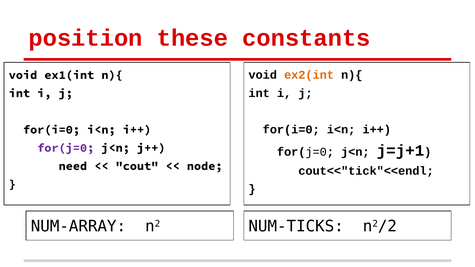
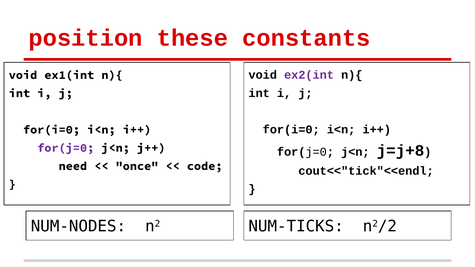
ex2(int colour: orange -> purple (309, 75)
j=j+1: j=j+1 -> j=j+8 (401, 151)
cout: cout -> once (137, 166)
node: node -> code (205, 166)
NUM-ARRAY: NUM-ARRAY -> NUM-NODES (78, 227)
